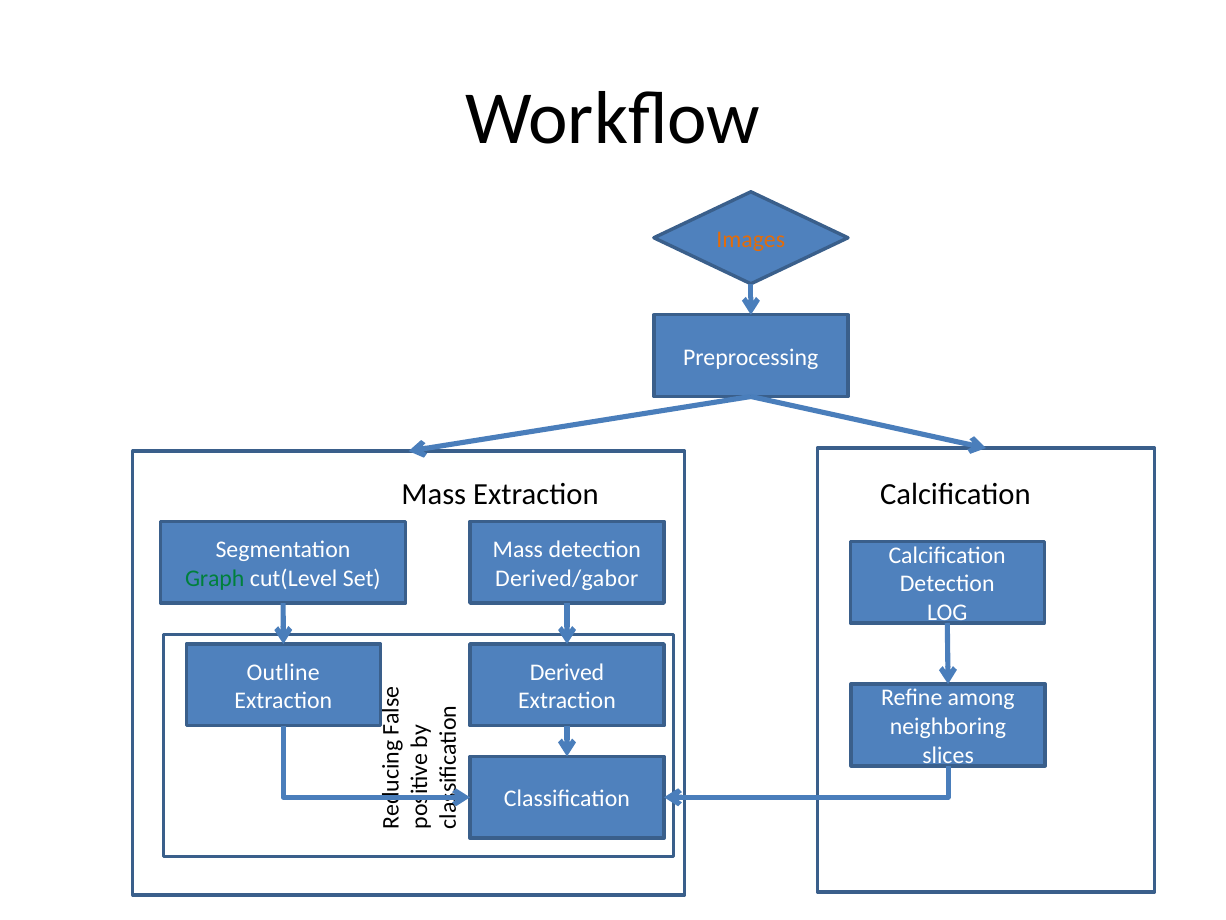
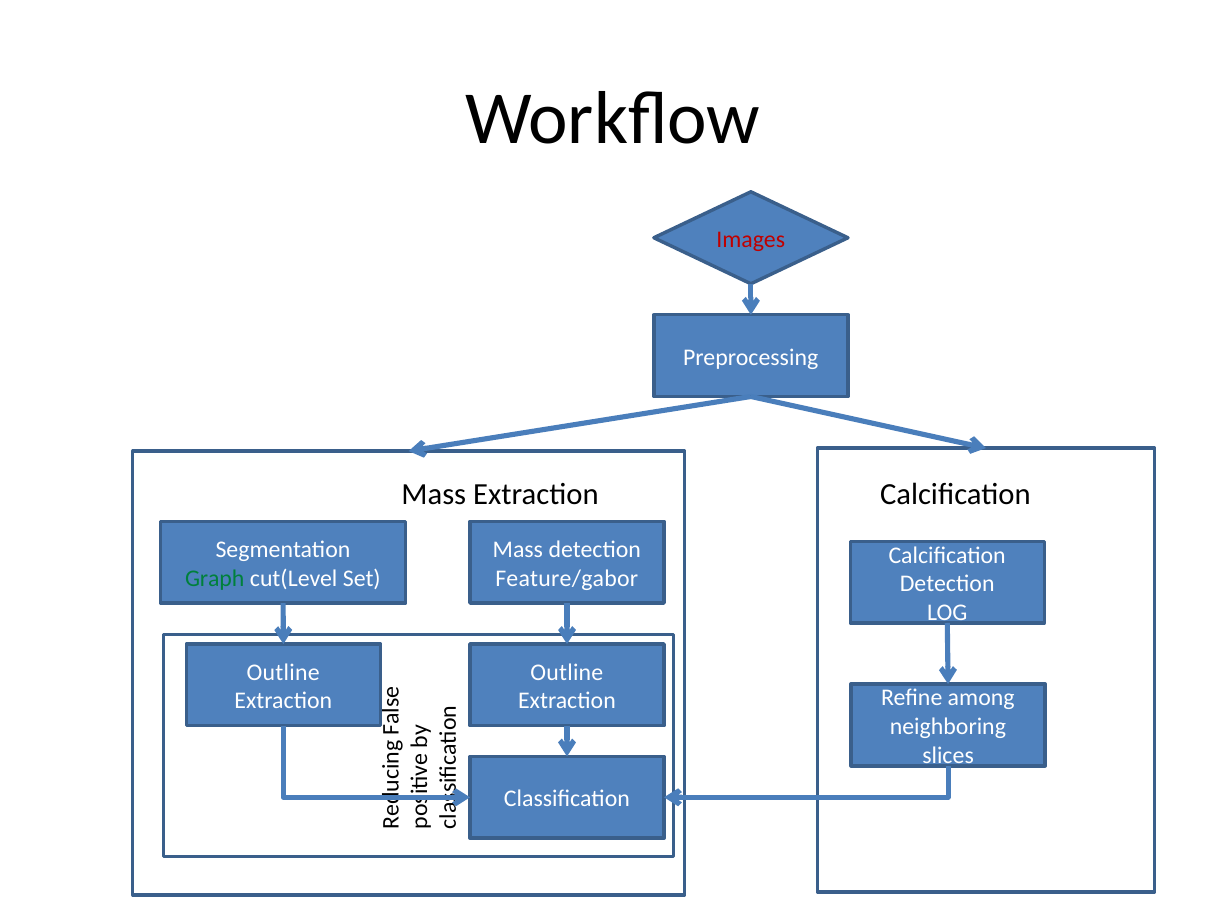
Images colour: orange -> red (751, 239)
Derived/gabor: Derived/gabor -> Feature/gabor (567, 578)
Derived: Derived -> Outline (567, 672)
